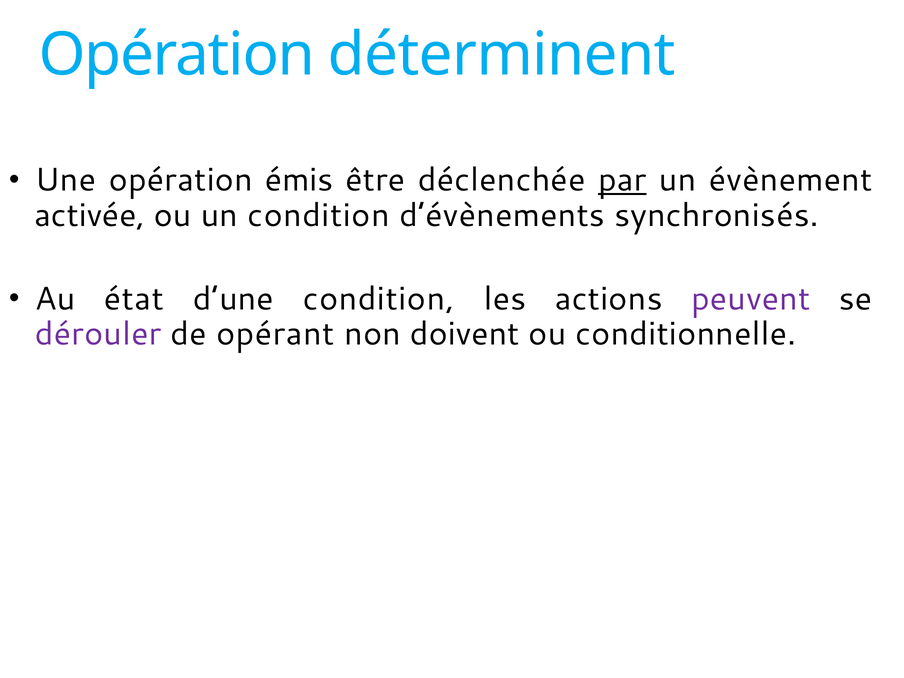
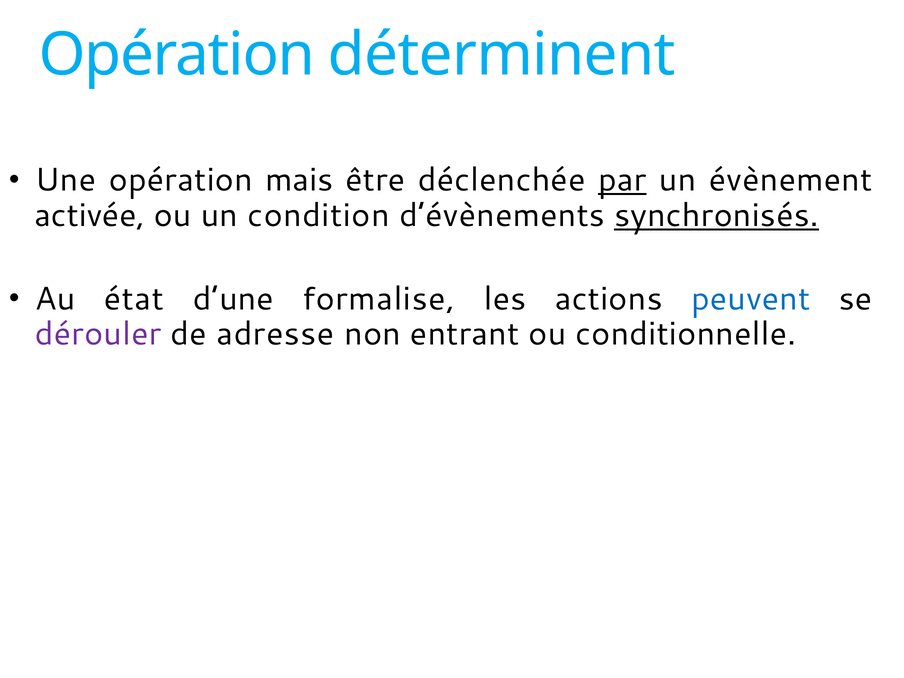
émis: émis -> mais (299, 180)
synchronisés underline: none -> present (717, 215)
d’une condition: condition -> formalise (379, 299)
peuvent colour: purple -> blue (751, 299)
opérant: opérant -> adresse (275, 334)
doivent: doivent -> entrant (465, 334)
